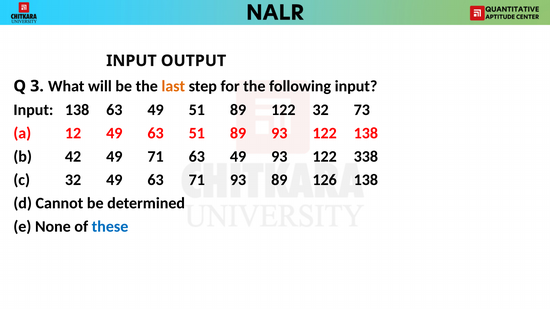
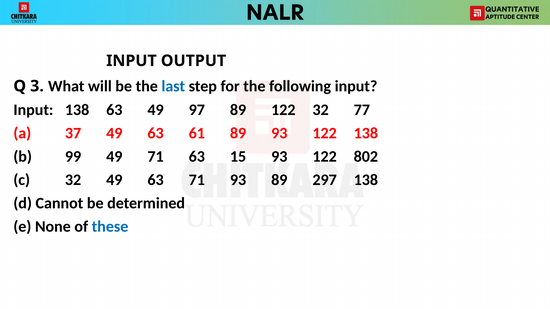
last colour: orange -> blue (173, 86)
49 51: 51 -> 97 (197, 110)
73: 73 -> 77 (362, 110)
12: 12 -> 37 (73, 133)
63 51: 51 -> 61 (197, 133)
42: 42 -> 99 (73, 157)
71 63 49: 49 -> 15 (238, 157)
338: 338 -> 802 (366, 157)
126: 126 -> 297 (325, 180)
